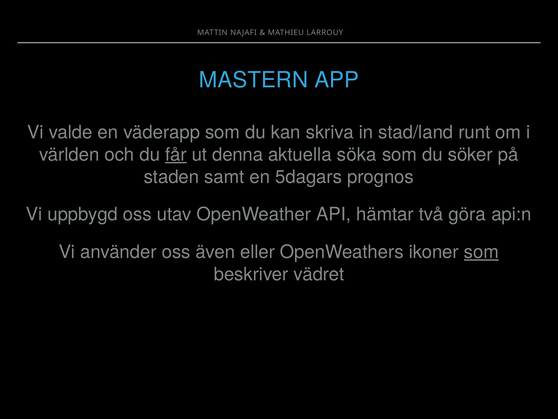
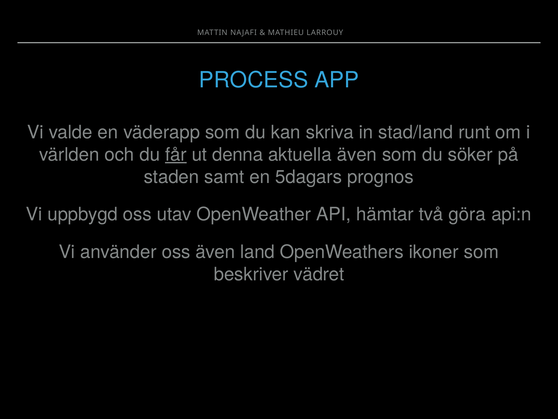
MASTERN: MASTERN -> PROCESS (254, 80)
aktuella söka: söka -> även (357, 155)
eller: eller -> land (258, 252)
som underline: present -> none (481, 252)
